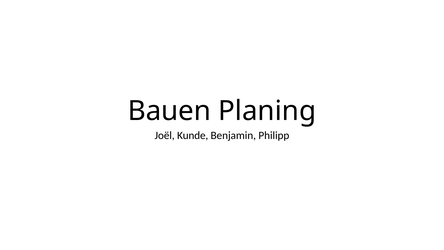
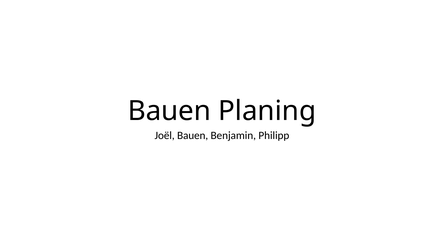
Joël Kunde: Kunde -> Bauen (193, 135)
